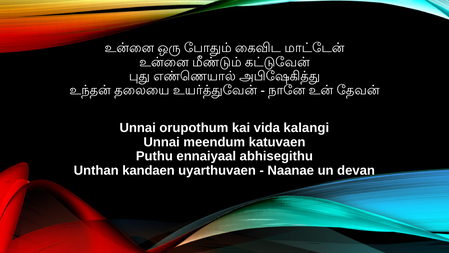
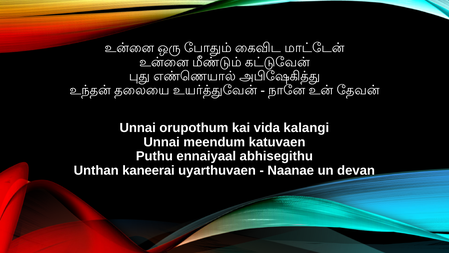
kandaen: kandaen -> kaneerai (149, 170)
